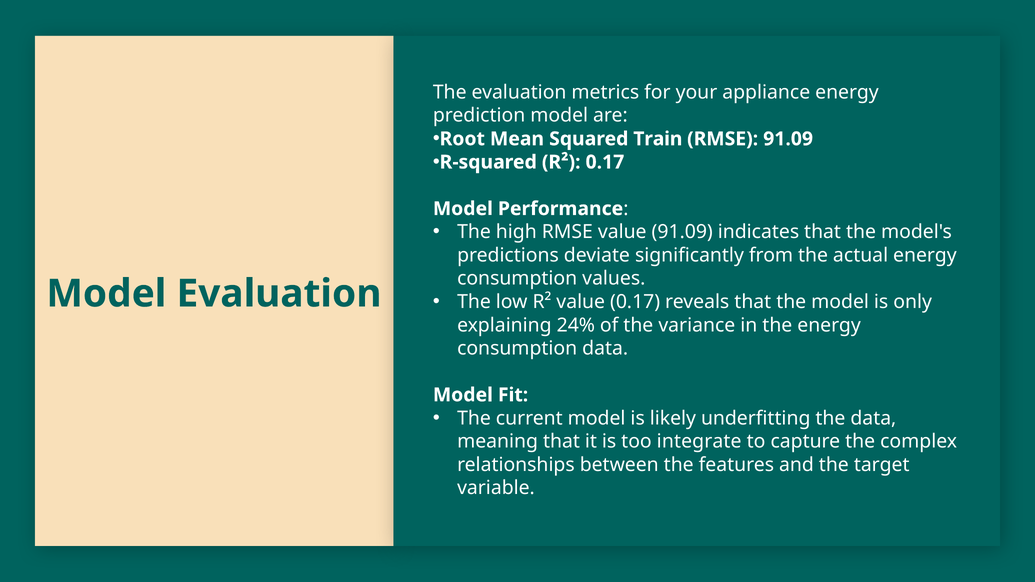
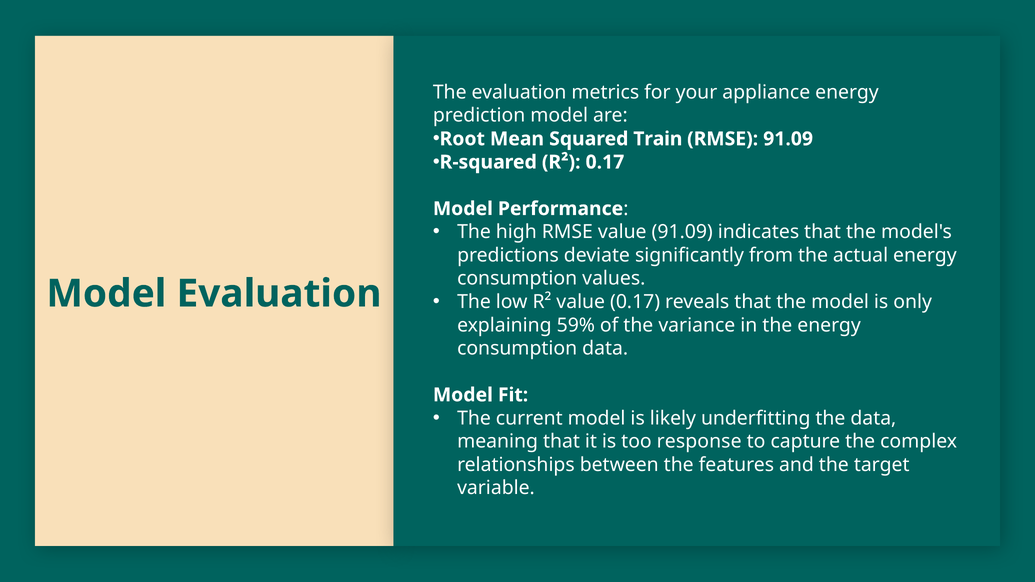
24%: 24% -> 59% (576, 325)
integrate: integrate -> response (699, 442)
